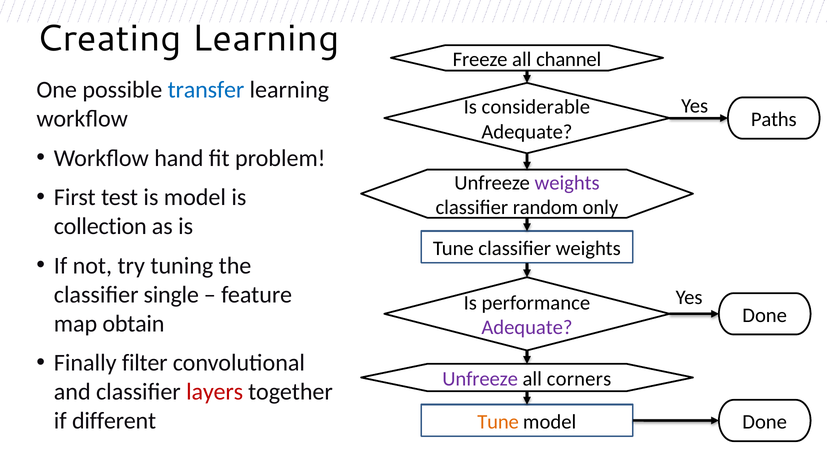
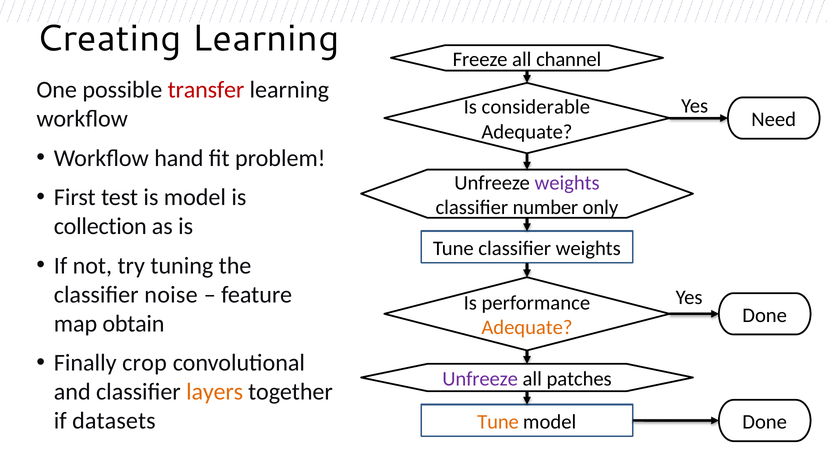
transfer colour: blue -> red (206, 90)
Paths: Paths -> Need (774, 120)
random: random -> number (545, 208)
single: single -> noise (171, 295)
Adequate colour: purple -> orange (527, 328)
filter: filter -> crop (144, 363)
corners: corners -> patches (579, 379)
layers colour: red -> orange (215, 392)
different: different -> datasets (114, 421)
